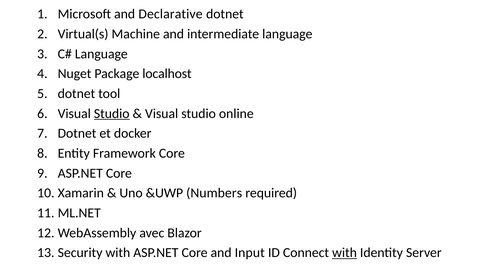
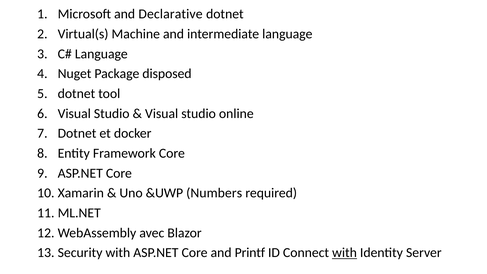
localhost: localhost -> disposed (167, 74)
Studio underline: present -> none (112, 113)
Input: Input -> Printf (250, 253)
